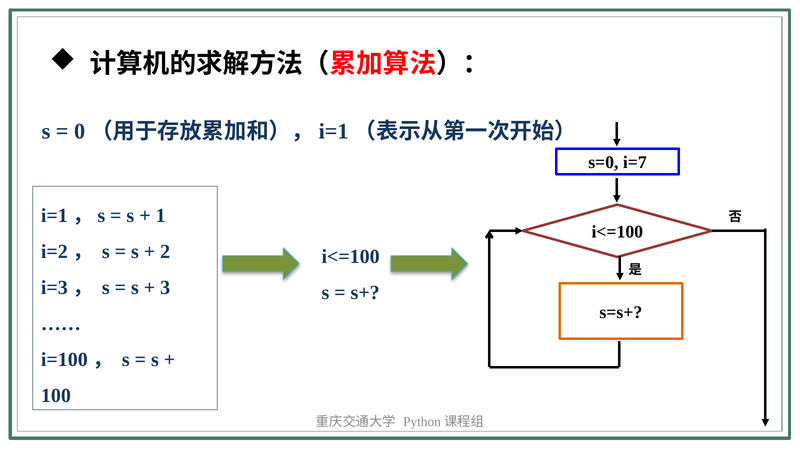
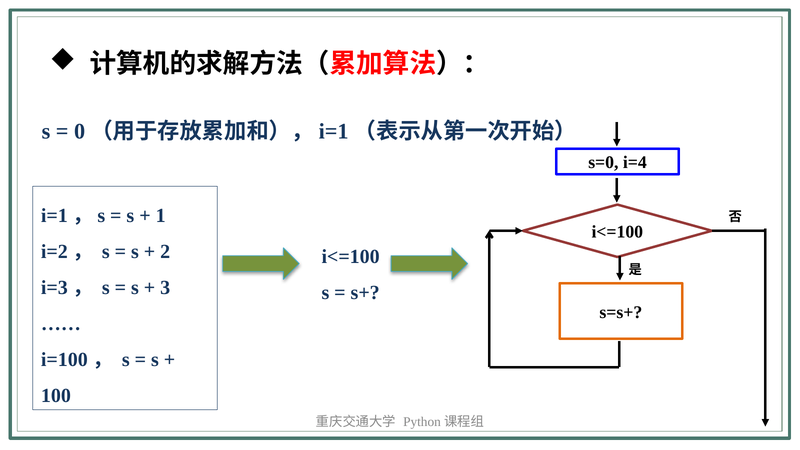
i=7: i=7 -> i=4 (635, 163)
